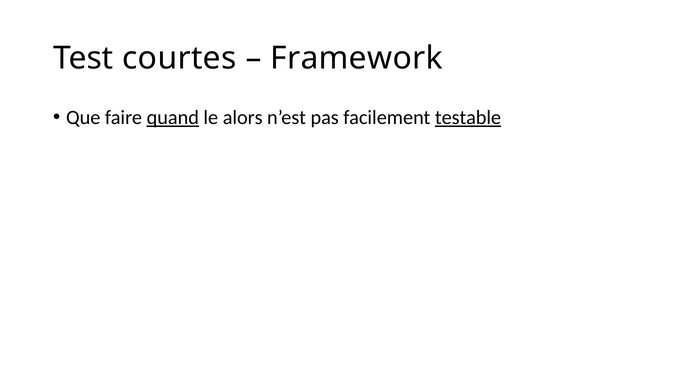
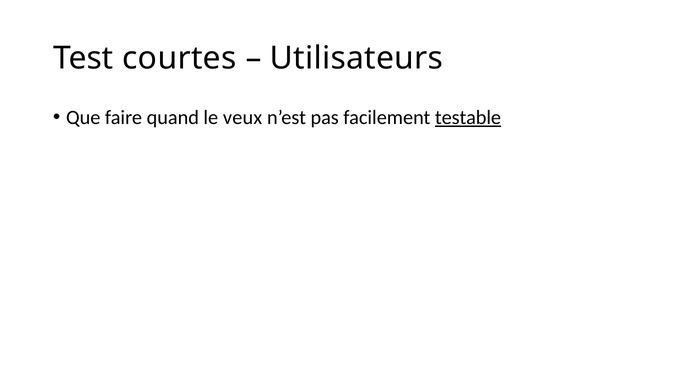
Framework: Framework -> Utilisateurs (357, 58)
quand underline: present -> none (173, 118)
alors: alors -> veux (243, 118)
